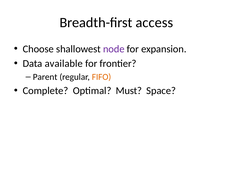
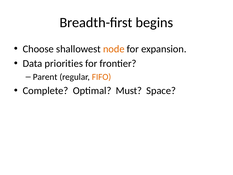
access: access -> begins (154, 23)
node colour: purple -> orange (114, 49)
available: available -> priorities (64, 63)
